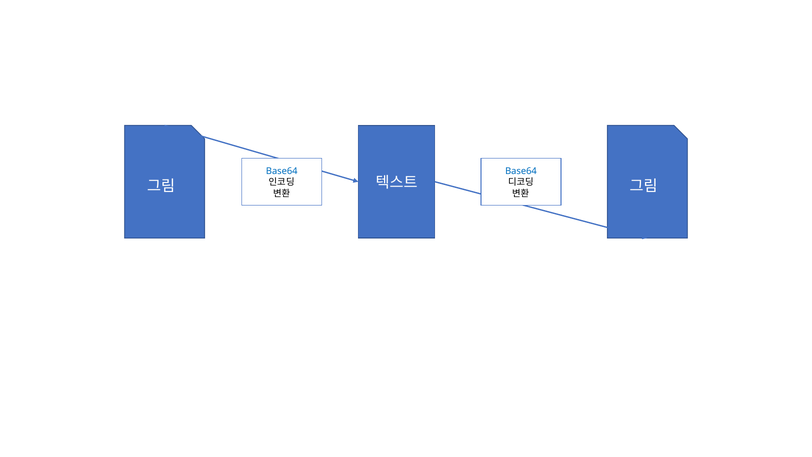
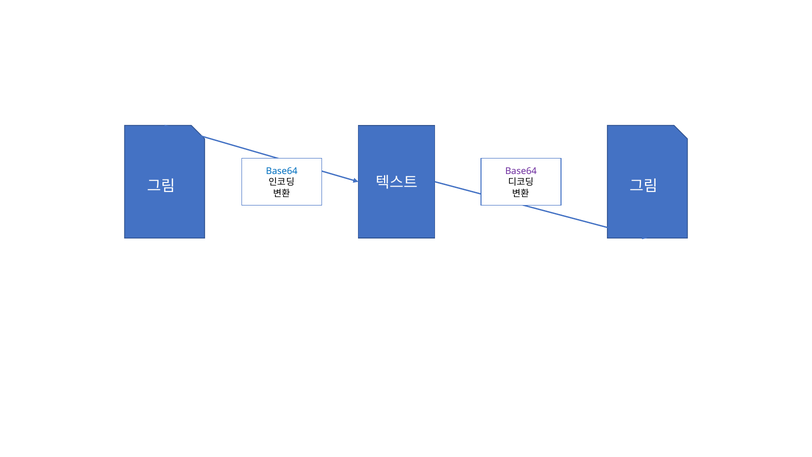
Base64 colour: blue -> purple (521, 171)
